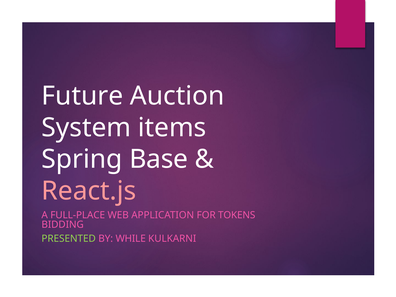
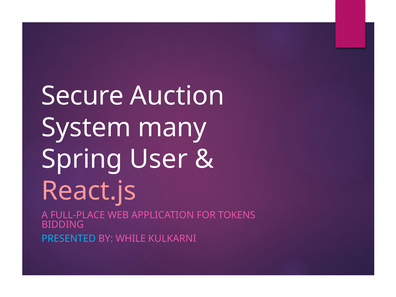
Future: Future -> Secure (82, 96)
items: items -> many (172, 128)
Base: Base -> User (158, 159)
PRESENTED colour: light green -> light blue (69, 239)
